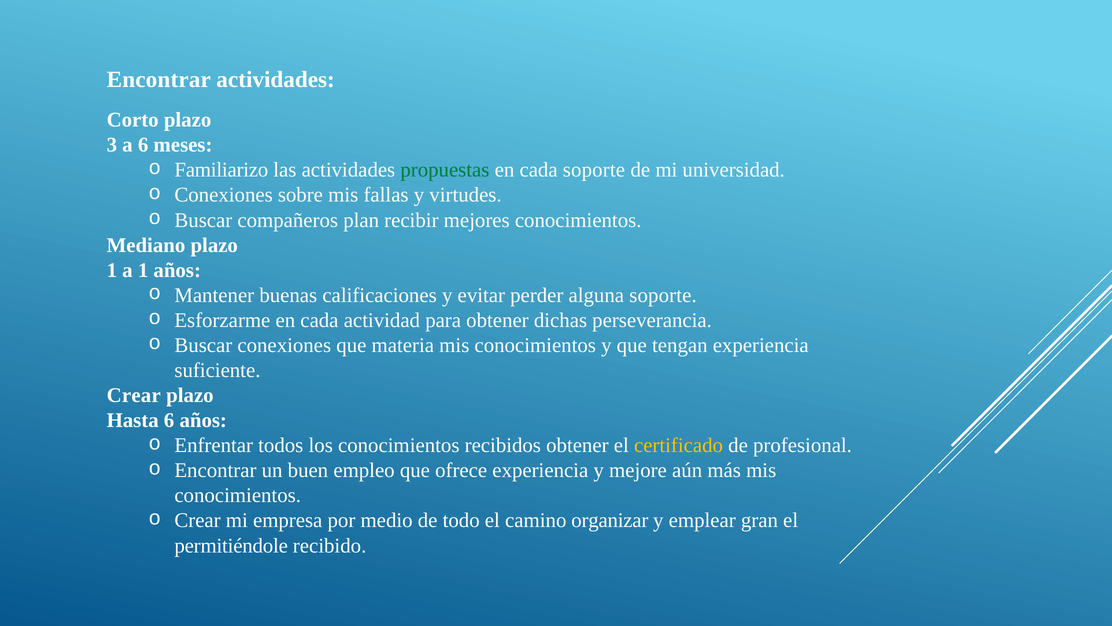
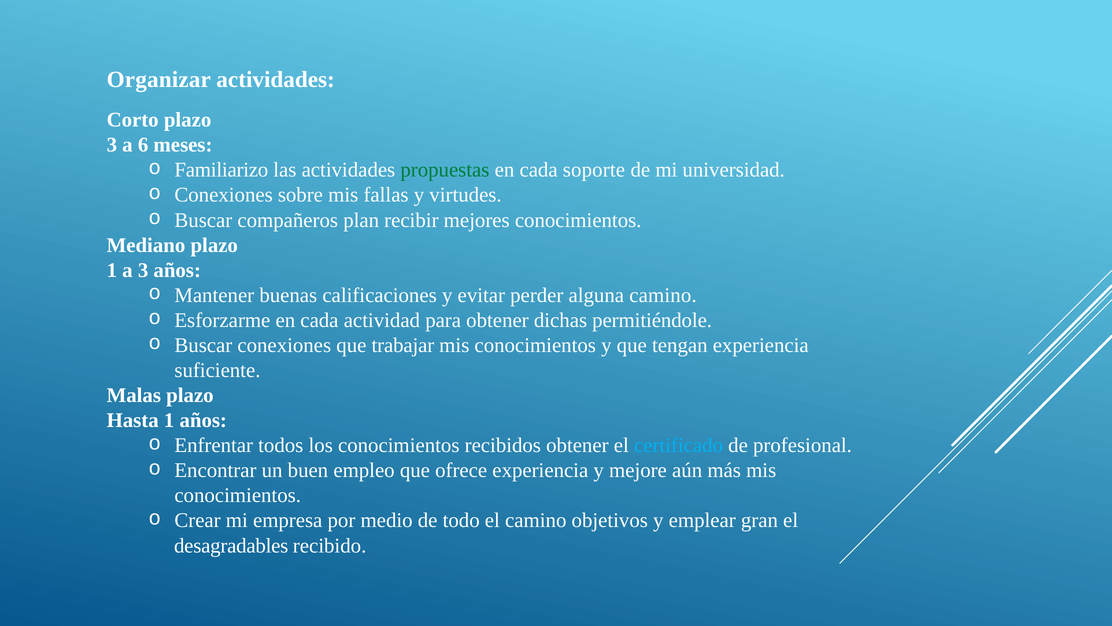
Encontrar: Encontrar -> Organizar (159, 80)
a 1: 1 -> 3 (143, 270)
alguna soporte: soporte -> camino (663, 295)
perseverancia: perseverancia -> permitiéndole (652, 320)
materia: materia -> trabajar (403, 345)
Crear: Crear -> Malas (134, 395)
Hasta 6: 6 -> 1 (169, 420)
certificado colour: yellow -> light blue (678, 445)
organizar: organizar -> objetivos (610, 520)
permitiéndole: permitiéndole -> desagradables (231, 545)
